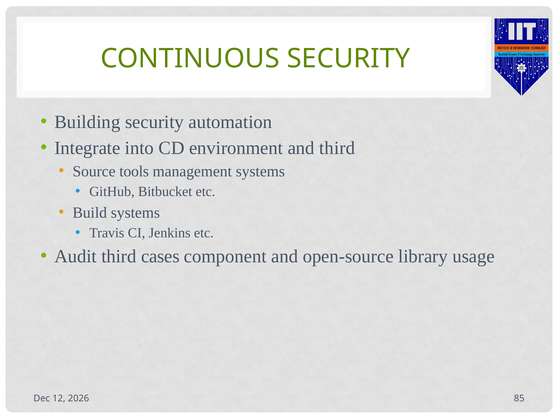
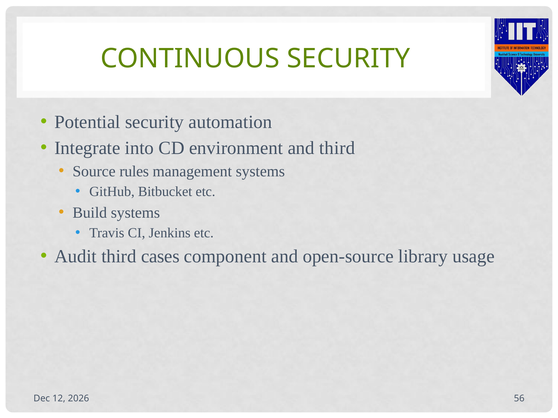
Building: Building -> Potential (87, 122)
tools: tools -> rules (134, 172)
85: 85 -> 56 (519, 399)
